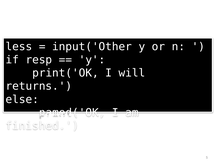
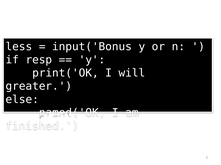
input('Other: input('Other -> input('Bonus (92, 47)
returns: returns -> greater (39, 87)
